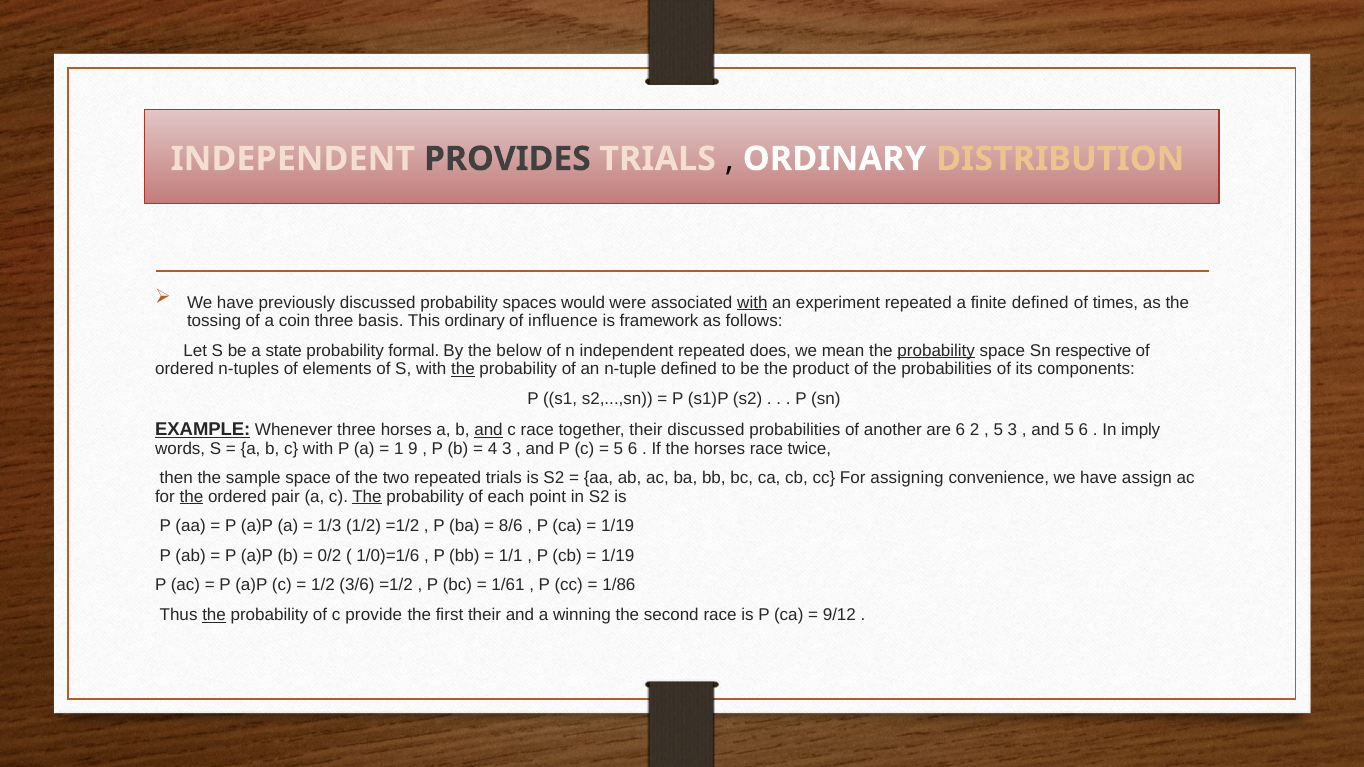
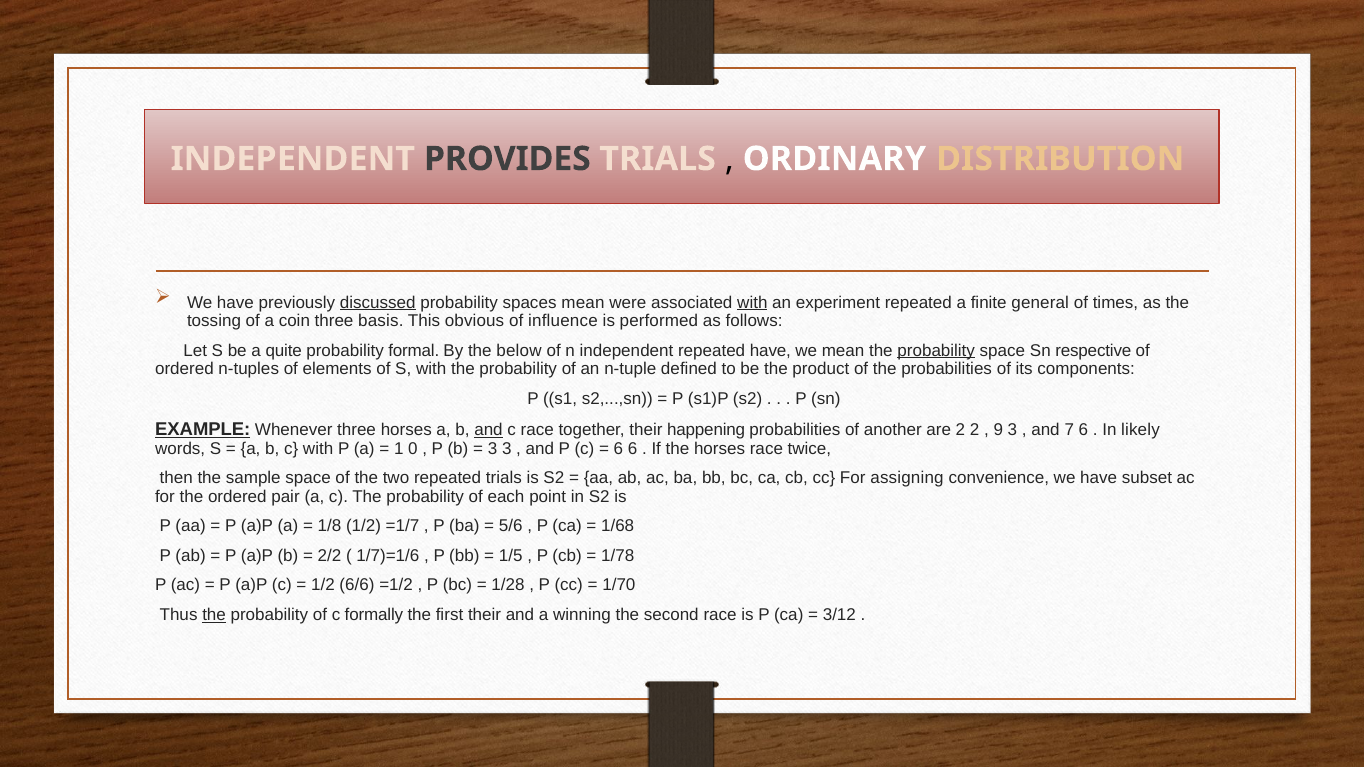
discussed underline: none -> present (378, 303)
spaces would: would -> mean (583, 303)
finite defined: defined -> general (1040, 303)
This ordinary: ordinary -> obvious (475, 321)
framework: framework -> performed (659, 321)
state: state -> quite (284, 351)
repeated does: does -> have (770, 351)
the underline: present -> none (463, 369)
their discussed: discussed -> happening (706, 430)
are 6: 6 -> 2 (960, 430)
5: 5 -> 9 (998, 430)
and 5: 5 -> 7 (1069, 430)
imply: imply -> likely (1140, 430)
9: 9 -> 0 (413, 449)
4: 4 -> 3 (492, 449)
5: 5 -> 6 (618, 449)
assign: assign -> subset (1147, 478)
the underline: present -> none (191, 497)
The underline: present -> none (367, 497)
1/3: 1/3 -> 1/8 (330, 526)
1/2 =1/2: =1/2 -> =1/7 (403, 526)
8/6: 8/6 -> 5/6 (511, 526)
1/19: 1/19 -> 1/68 (618, 526)
0/2: 0/2 -> 2/2 (330, 556)
1/0)=1/6: 1/0)=1/6 -> 1/7)=1/6 (388, 556)
1/1: 1/1 -> 1/5 (511, 556)
1/19: 1/19 -> 1/78 (618, 556)
3/6: 3/6 -> 6/6 (357, 586)
1/61: 1/61 -> 1/28 (508, 586)
1/86: 1/86 -> 1/70 (619, 586)
provide: provide -> formally (374, 615)
9/12: 9/12 -> 3/12 (839, 615)
